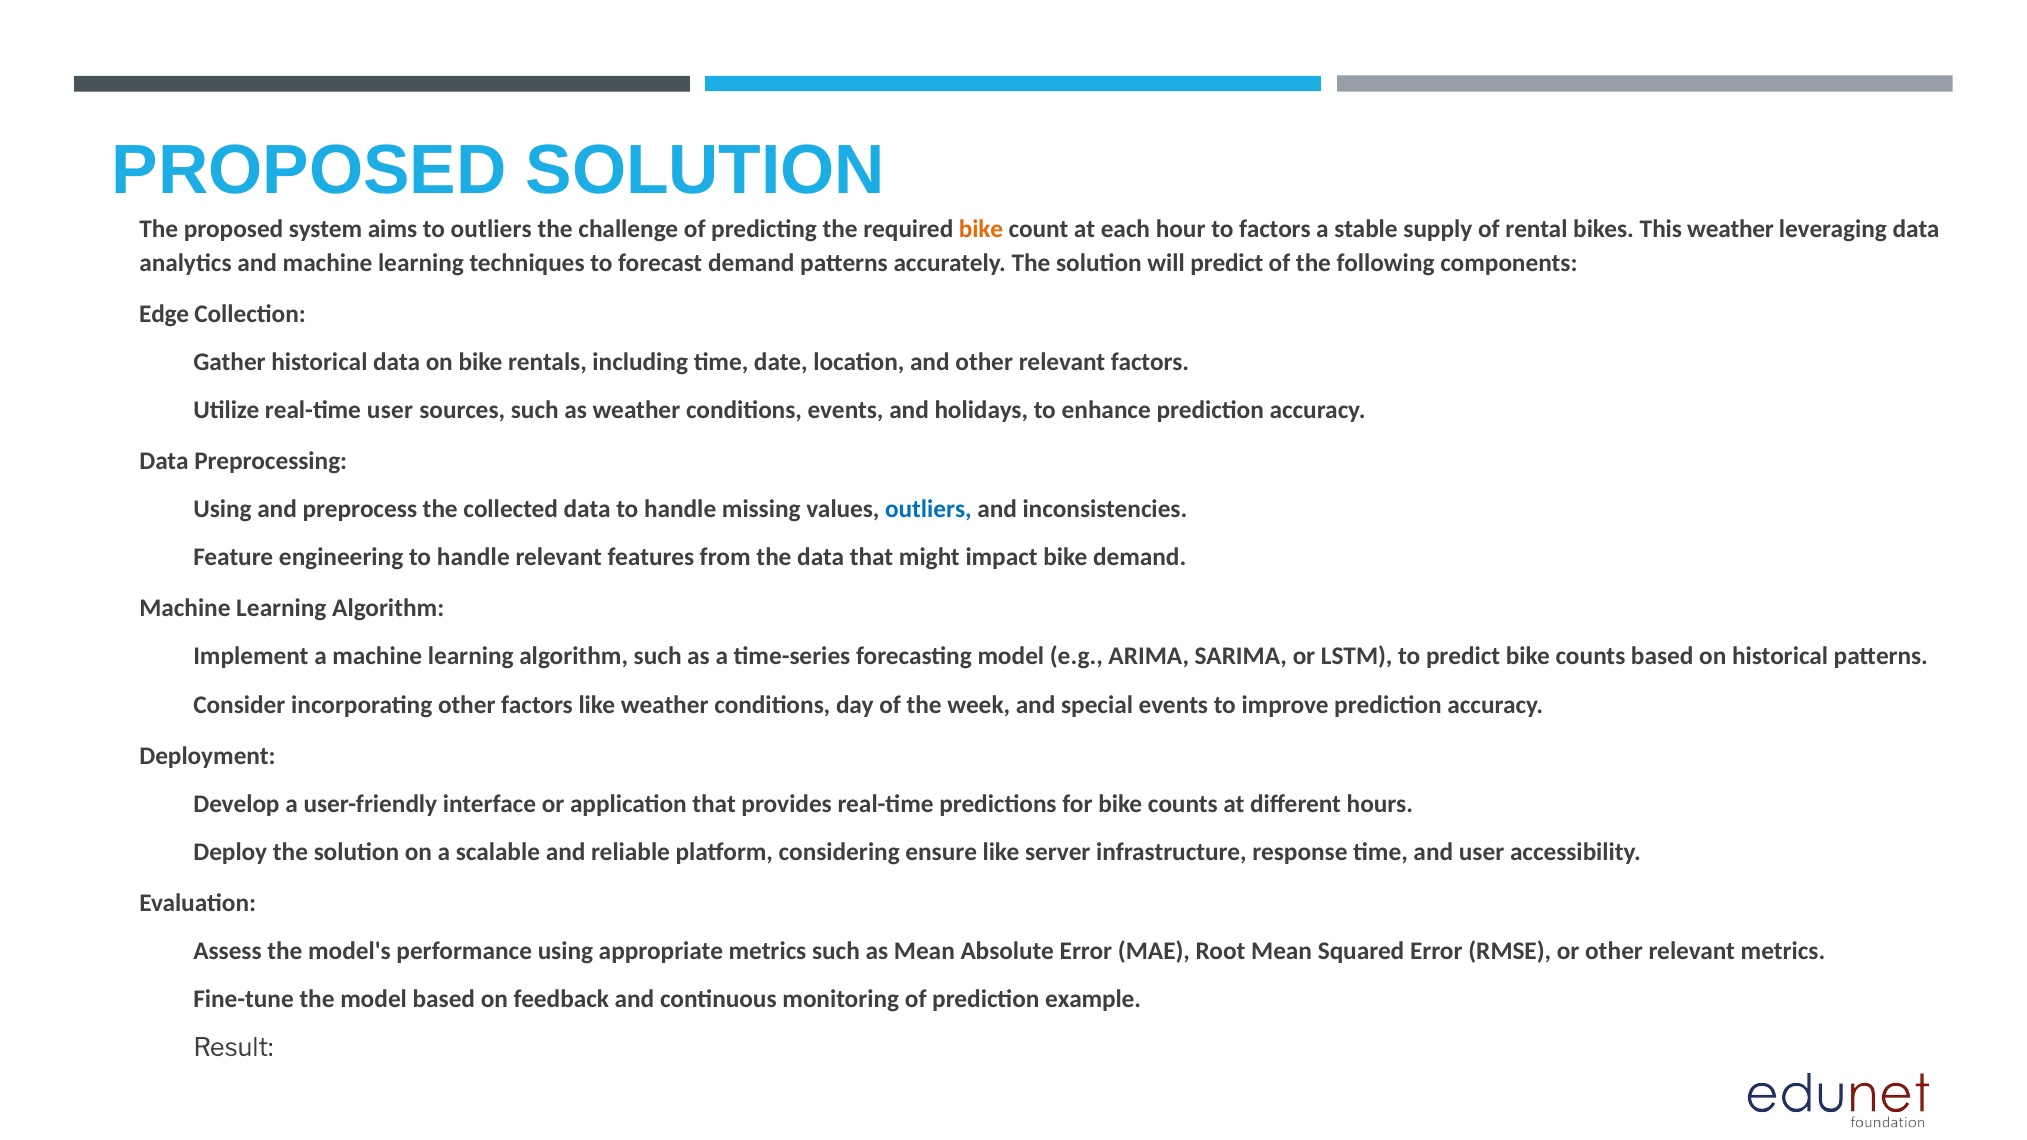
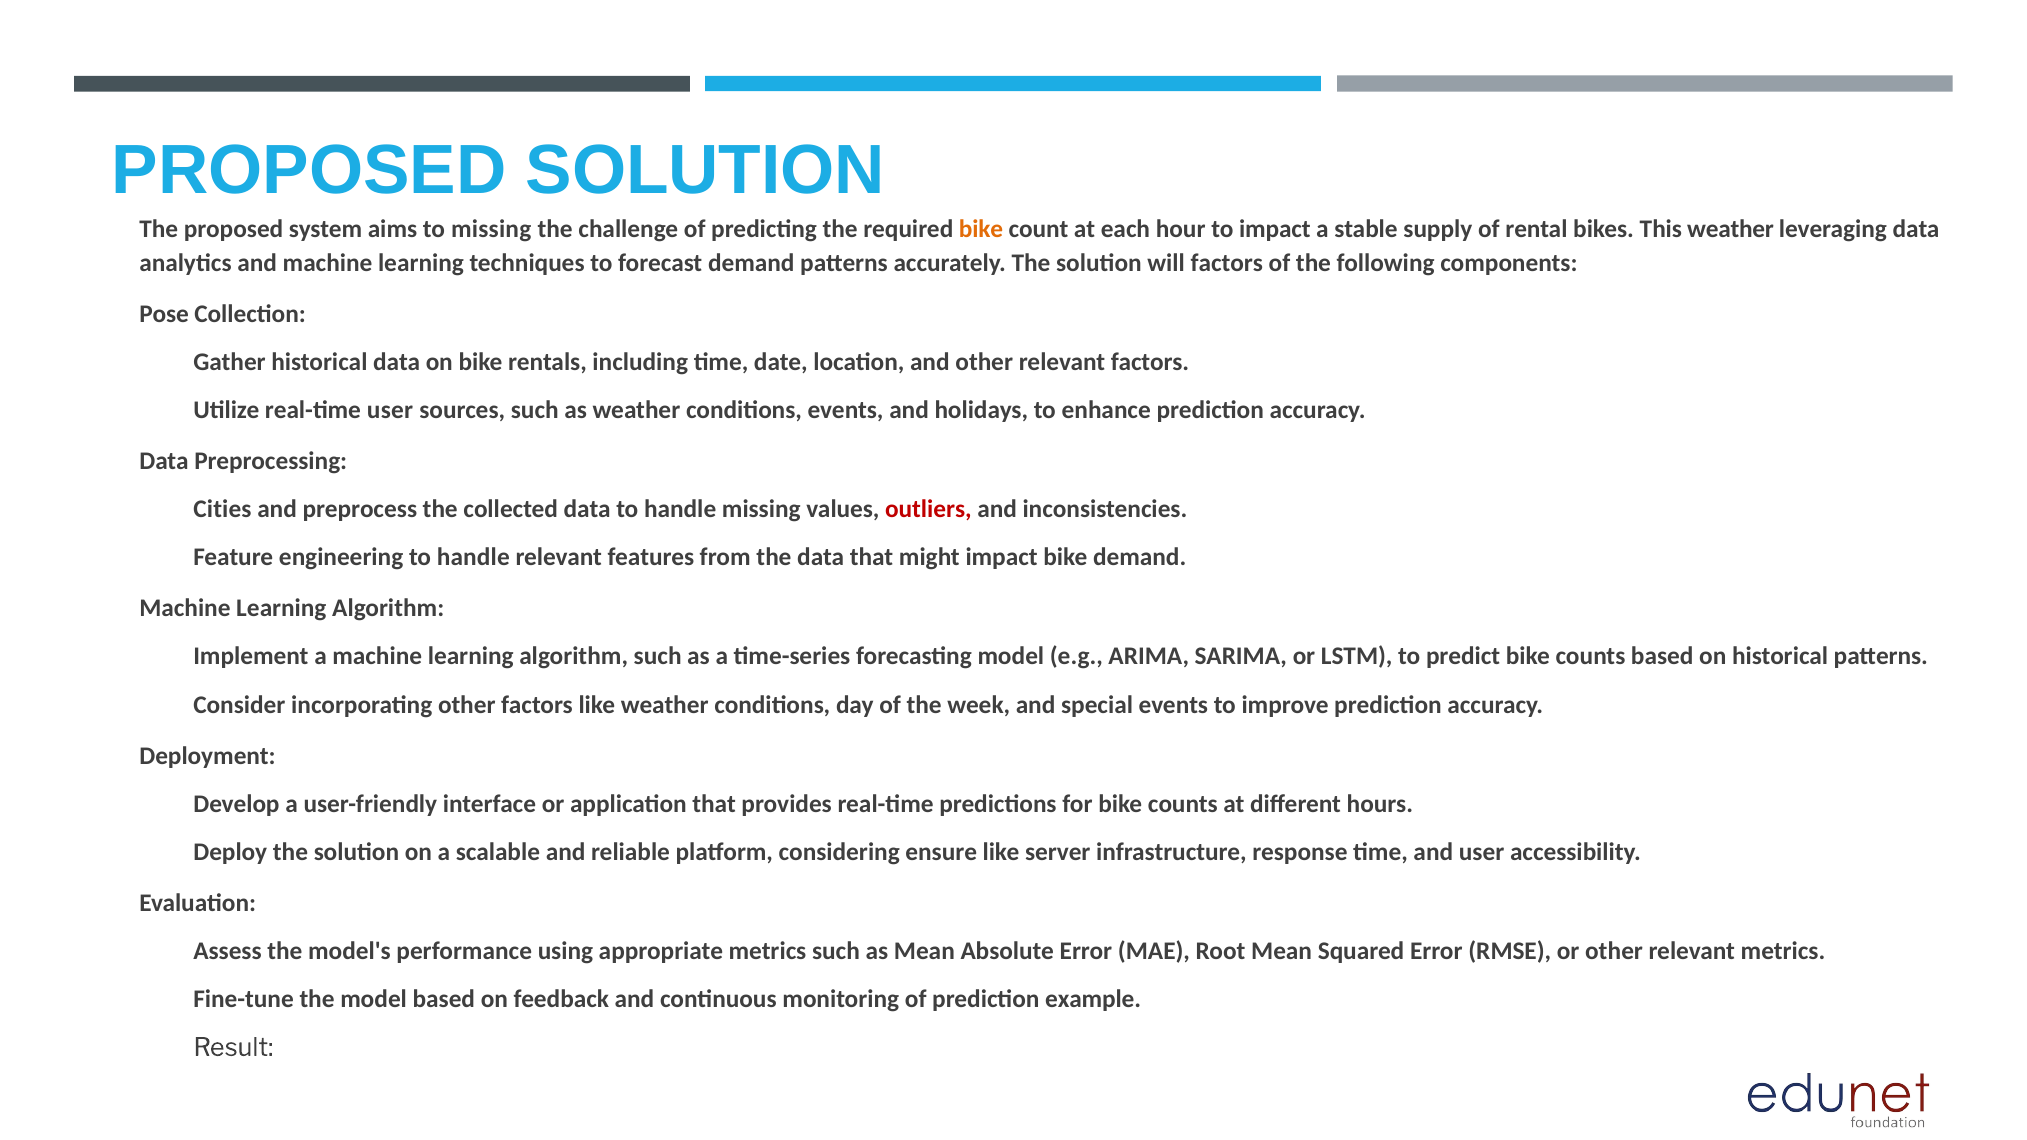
to outliers: outliers -> missing (491, 229)
to factors: factors -> impact (1275, 229)
will predict: predict -> factors (1227, 263)
Edge: Edge -> Pose (164, 314)
Using: Using -> Cities (222, 509)
outliers colour: blue -> red (928, 509)
